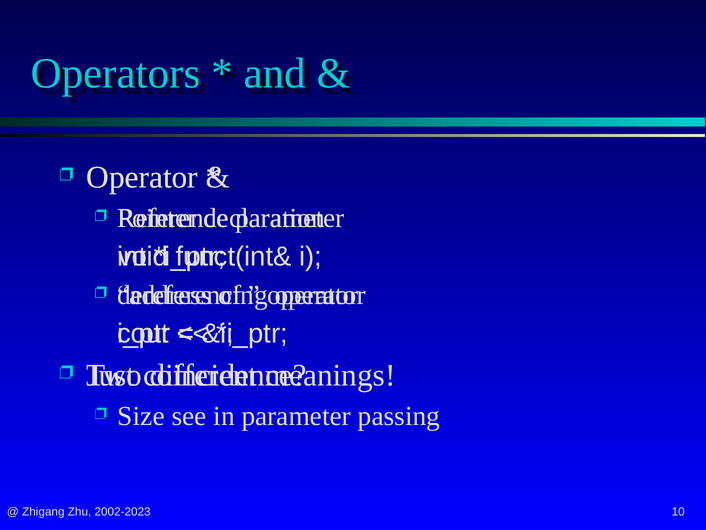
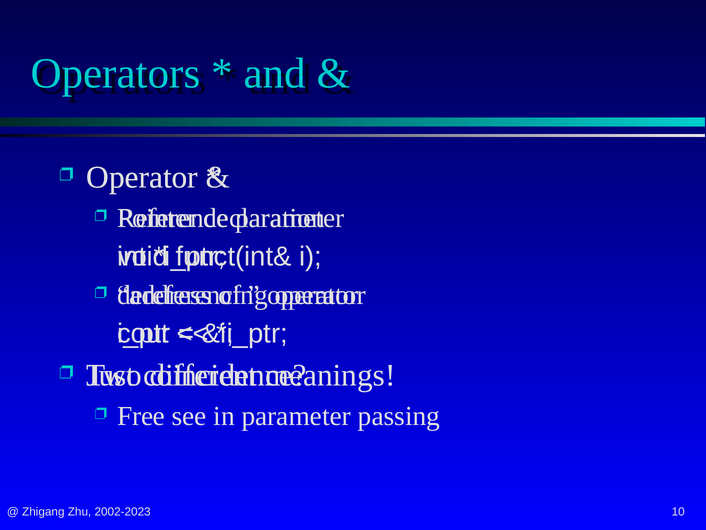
Size: Size -> Free (141, 416)
